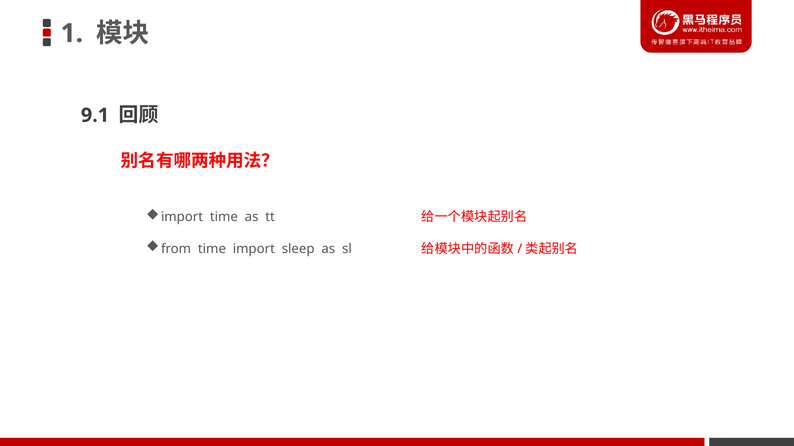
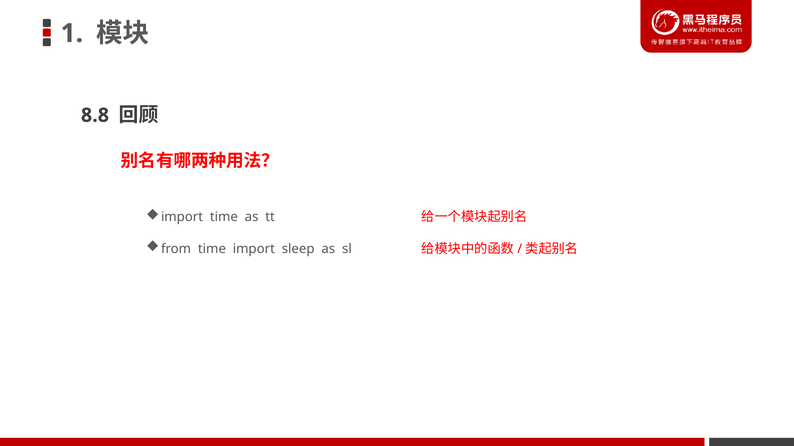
9.1: 9.1 -> 8.8 (95, 115)
